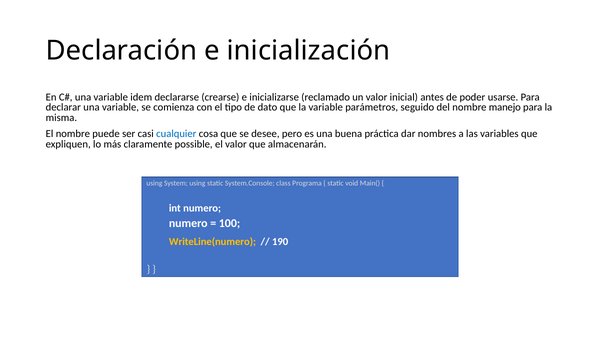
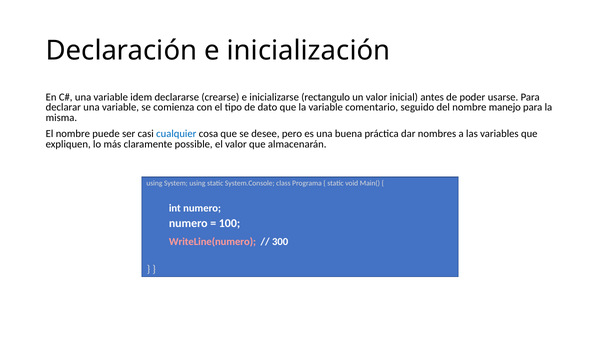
reclamado: reclamado -> rectangulo (326, 97)
parámetros: parámetros -> comentario (372, 107)
WriteLine(numero colour: yellow -> pink (212, 242)
190: 190 -> 300 (280, 242)
